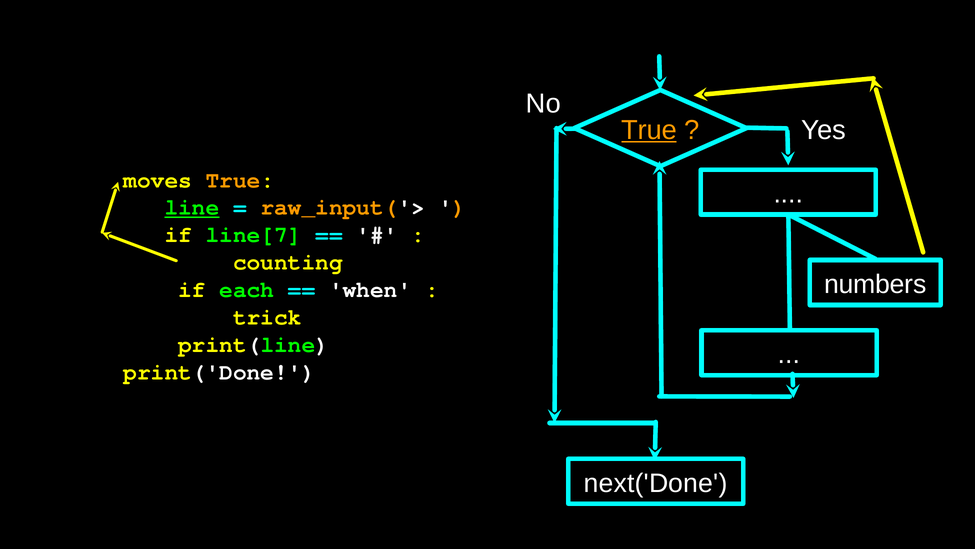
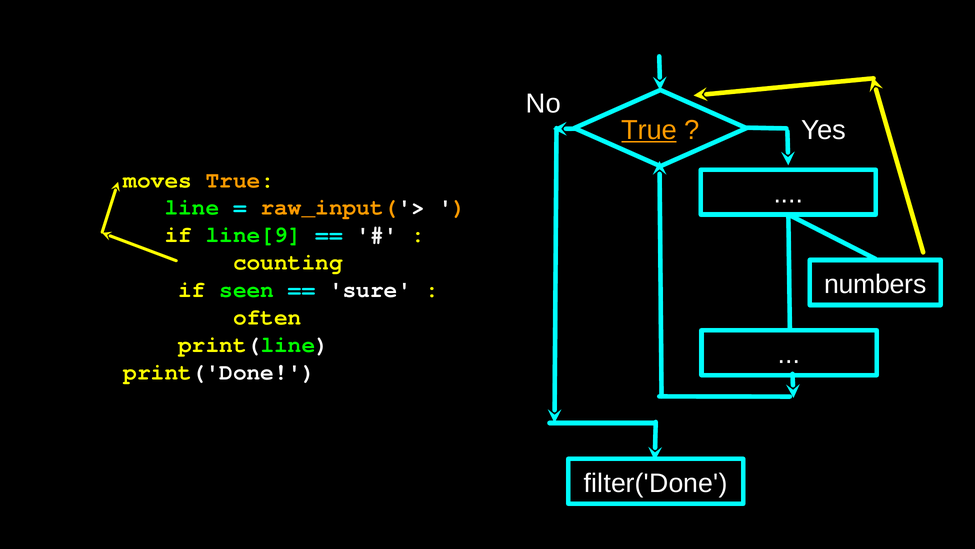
line underline: present -> none (192, 207)
line[7: line[7 -> line[9 (254, 235)
each: each -> seen (247, 289)
when: when -> sure (370, 289)
trick: trick -> often (267, 317)
next('Done: next('Done -> filter('Done (656, 483)
